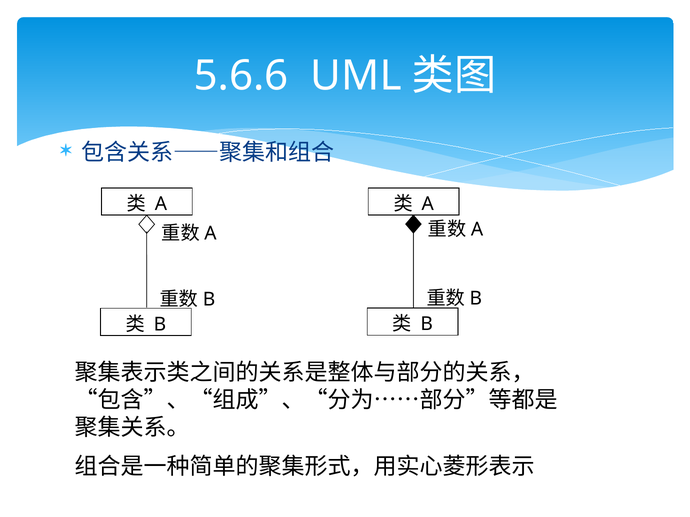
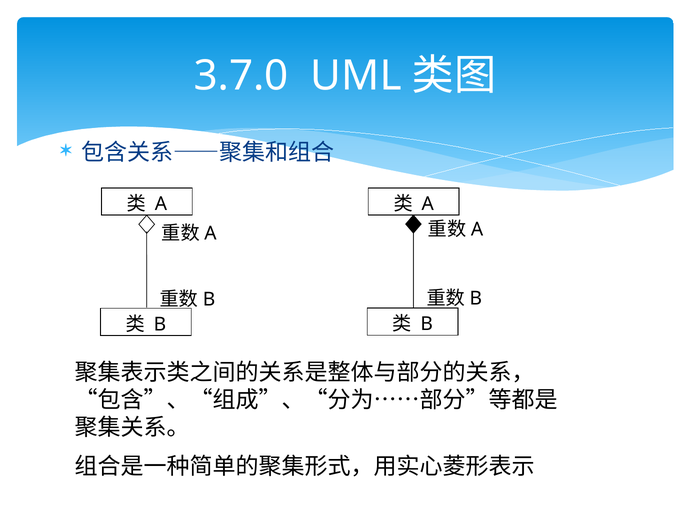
5.6.6: 5.6.6 -> 3.7.0 (241, 76)
